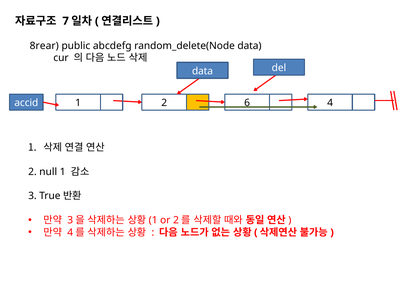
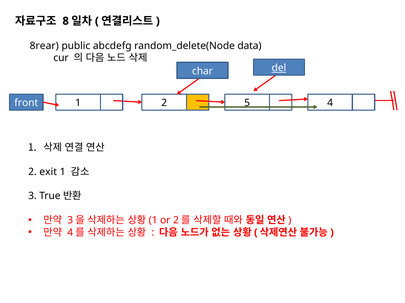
7: 7 -> 8 (66, 21)
del underline: none -> present (279, 68)
data: data -> char (202, 71)
accid: accid -> front (26, 103)
6: 6 -> 5 (247, 103)
null: null -> exit (48, 172)
